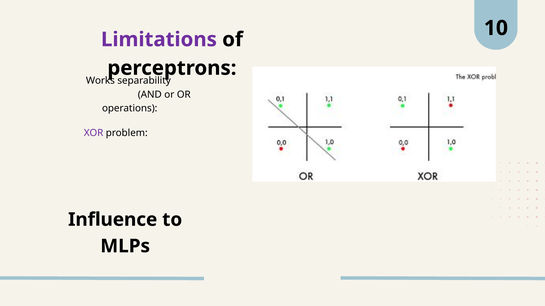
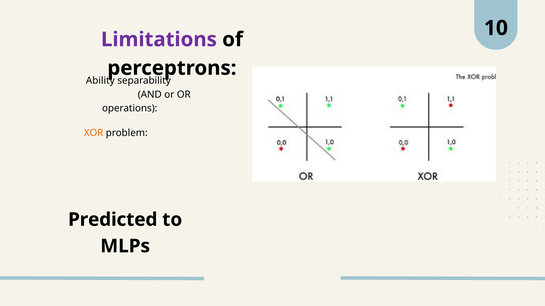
Works: Works -> Ability (100, 81)
XOR colour: purple -> orange (94, 133)
Influence: Influence -> Predicted (113, 220)
